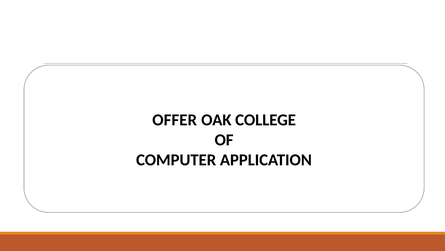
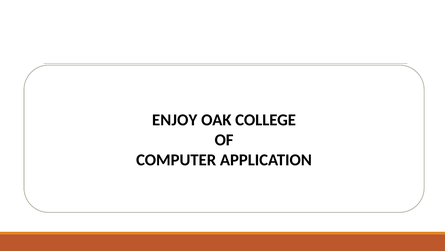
OFFER: OFFER -> ENJOY (175, 120)
